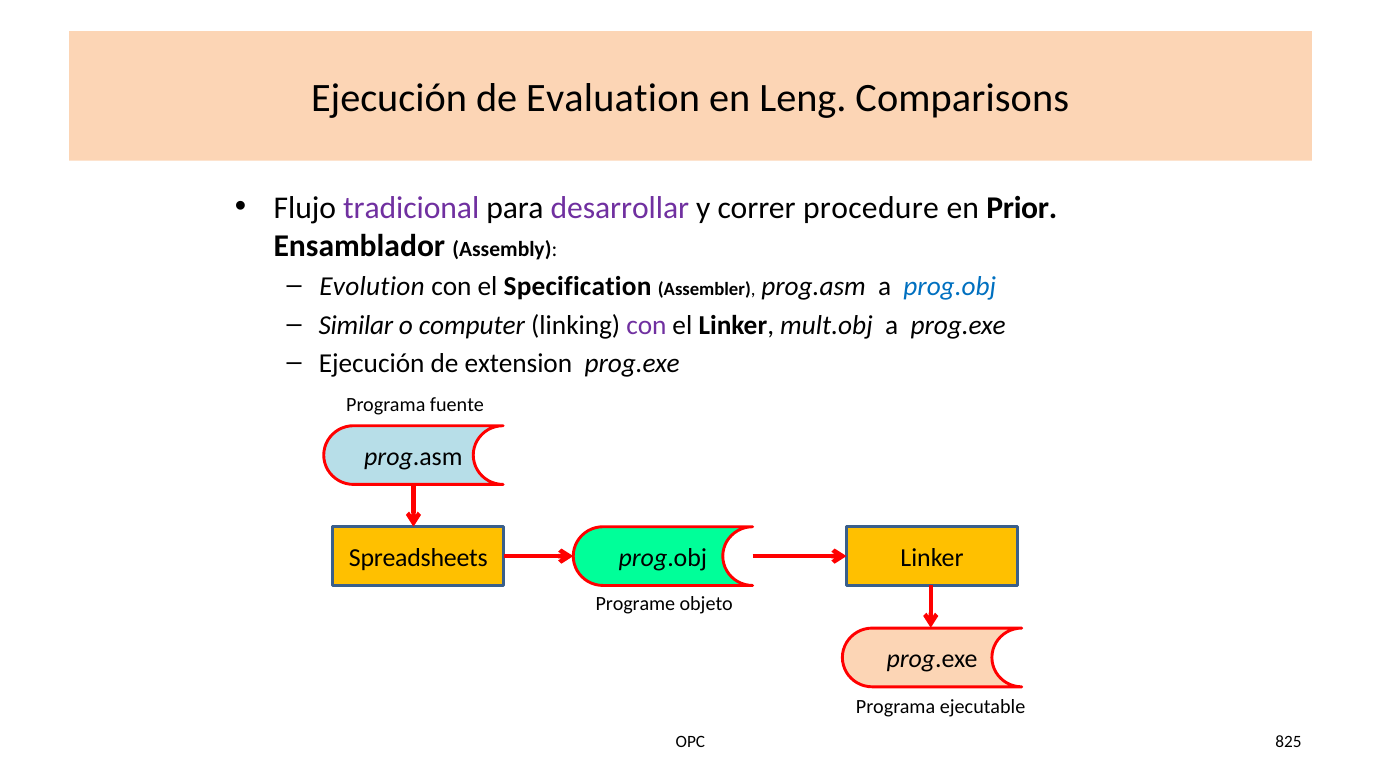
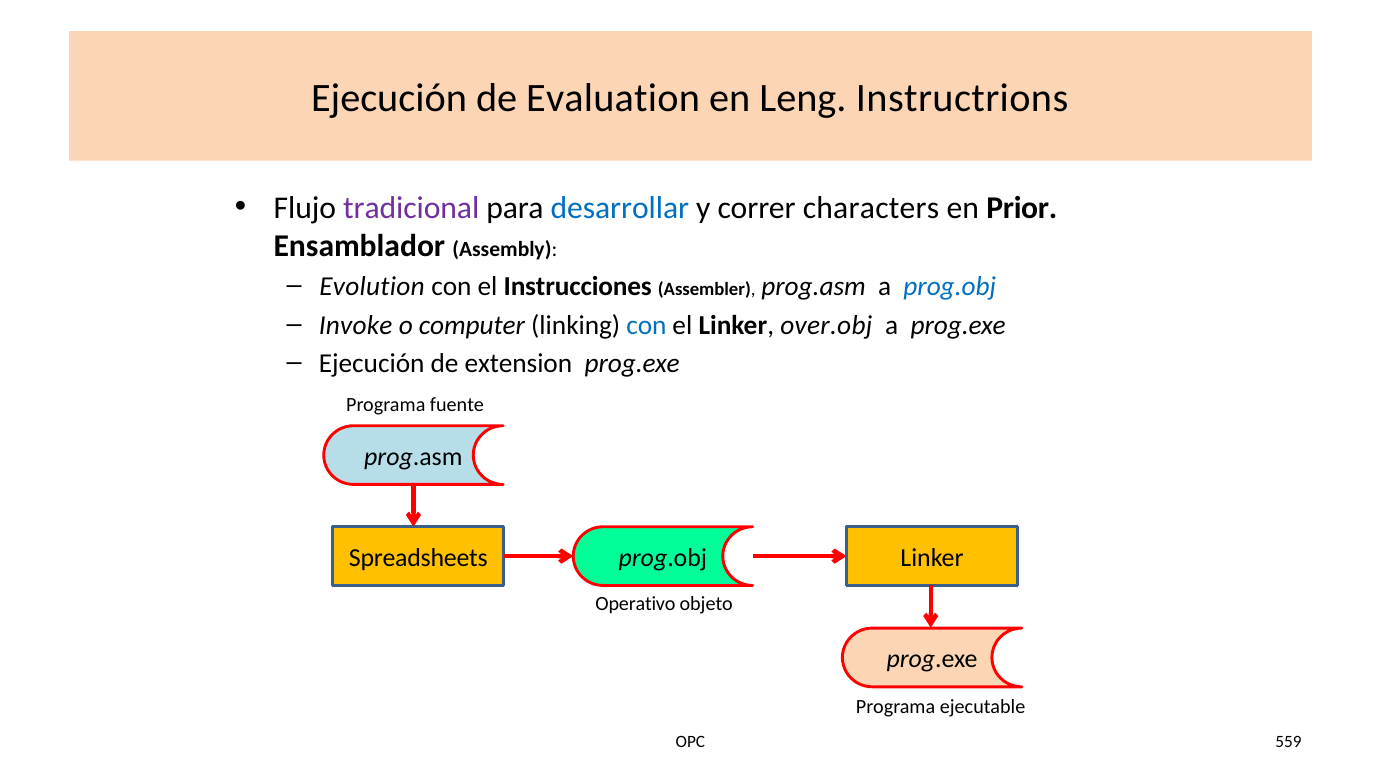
Comparisons: Comparisons -> Instructrions (962, 99)
desarrollar colour: purple -> blue (620, 208)
procedure: procedure -> characters (871, 208)
Specification: Specification -> Instrucciones (578, 286)
Similar: Similar -> Invoke (356, 325)
con colour: purple -> blue (646, 325)
mult.obj: mult.obj -> over.obj (826, 325)
Programe: Programe -> Operativo (635, 604)
825: 825 -> 559 (1288, 742)
